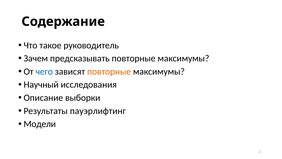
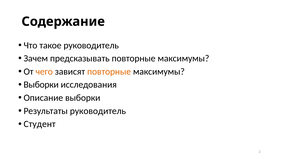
чего colour: blue -> orange (44, 71)
Научный: Научный -> Выборки (41, 84)
Результаты пауэрлифтинг: пауэрлифтинг -> руководитель (98, 111)
Модели: Модели -> Студент (40, 124)
